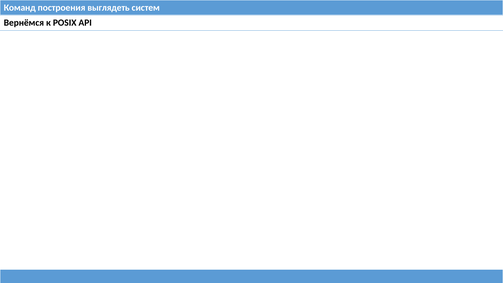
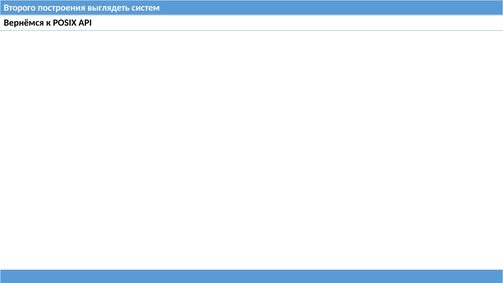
Команд: Команд -> Второго (20, 8)
